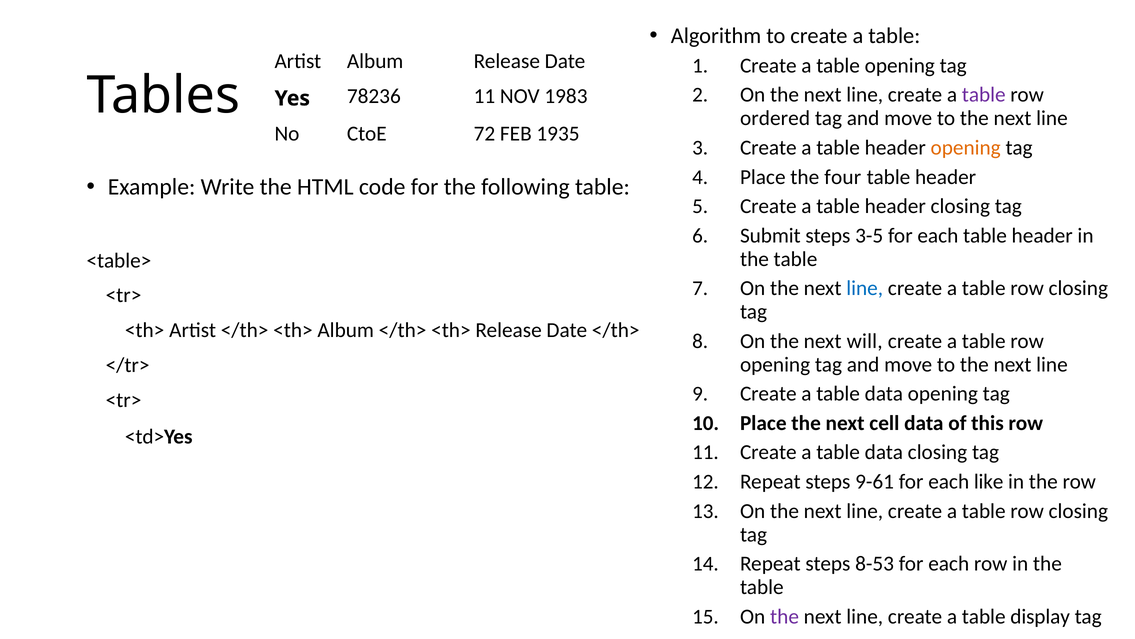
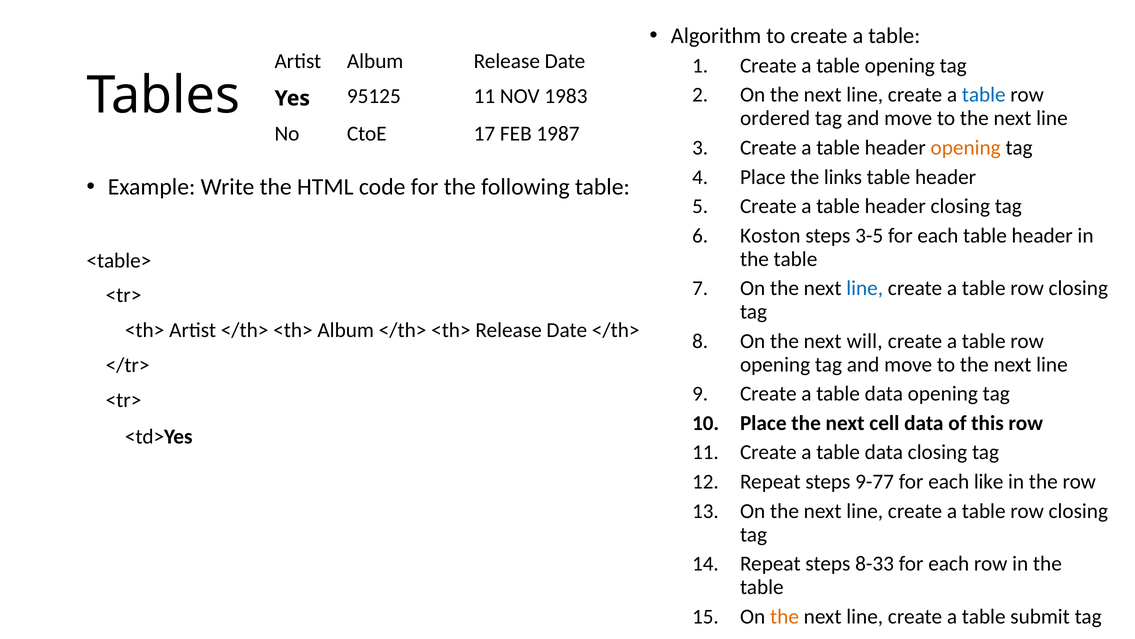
table colour: purple -> blue (984, 95)
78236: 78236 -> 95125 (374, 96)
72: 72 -> 17 (484, 133)
1935: 1935 -> 1987 (558, 133)
four: four -> links (843, 177)
Submit: Submit -> Koston (770, 235)
9-61: 9-61 -> 9-77 (875, 481)
8-53: 8-53 -> 8-33 (875, 563)
the colour: purple -> orange (785, 616)
display: display -> submit (1040, 616)
